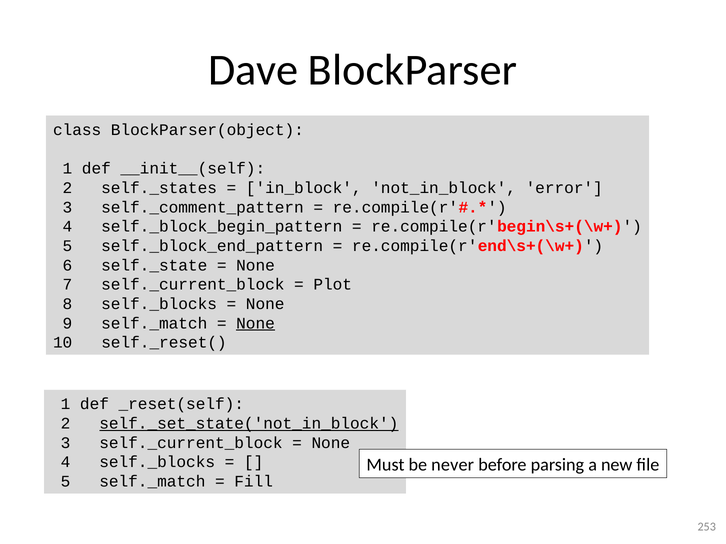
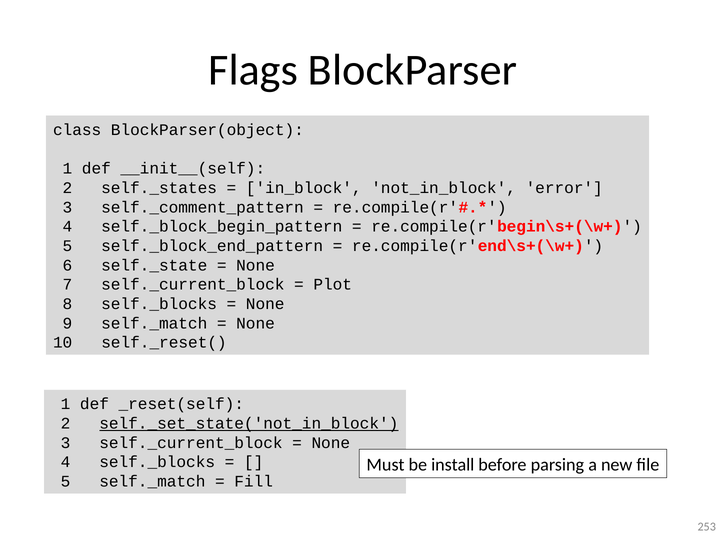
Dave: Dave -> Flags (253, 70)
None underline: present -> none (256, 324)
never: never -> install (453, 465)
